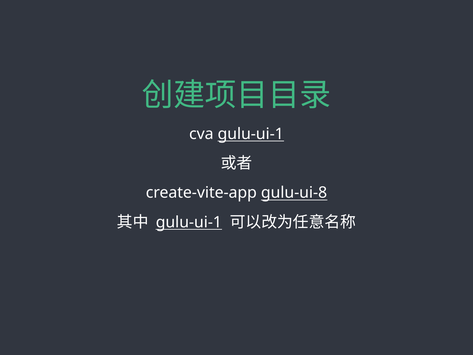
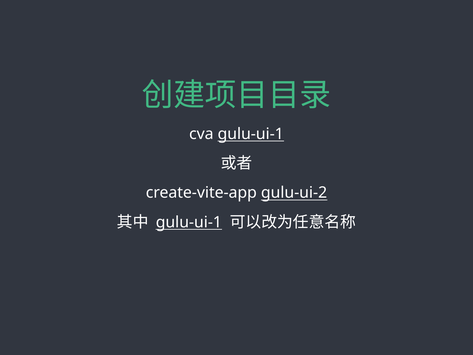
gulu-ui-8: gulu-ui-8 -> gulu-ui-2 (294, 193)
